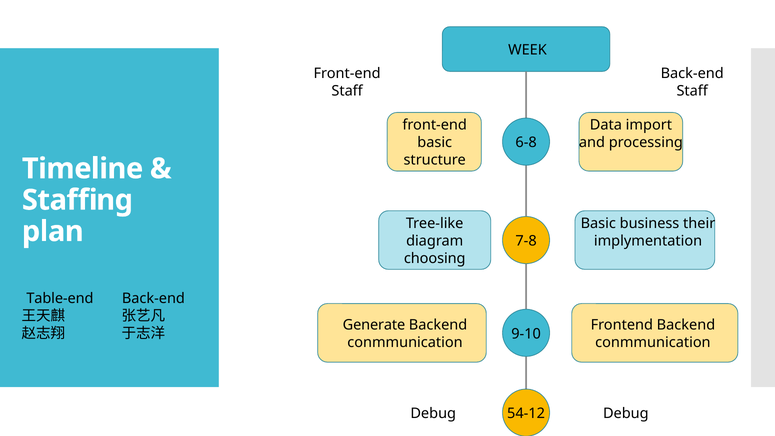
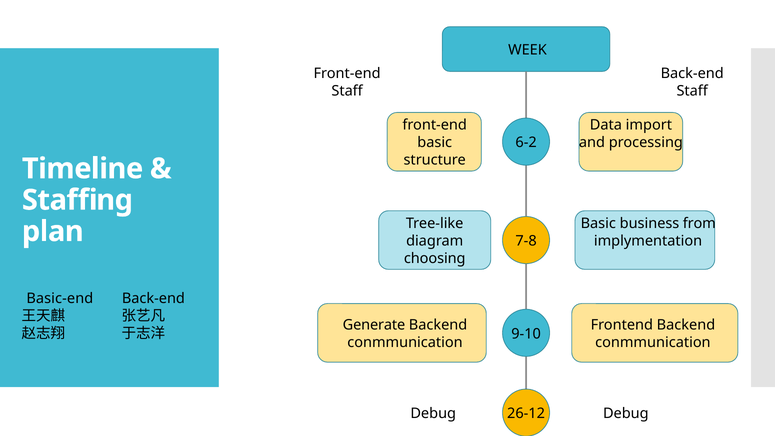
6-8: 6-8 -> 6-2 (526, 143)
their: their -> from (699, 223)
Table-end: Table-end -> Basic-end (60, 298)
54-12: 54-12 -> 26-12 (526, 413)
